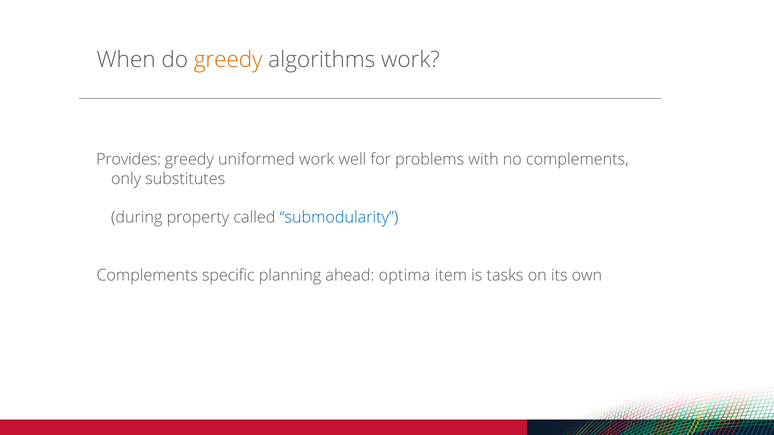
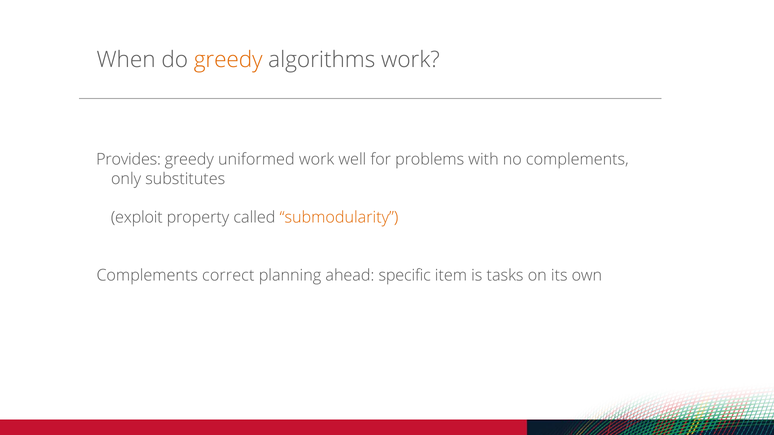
during: during -> exploit (137, 218)
submodularity colour: blue -> orange (339, 218)
specific: specific -> correct (228, 276)
optima: optima -> specific (405, 276)
